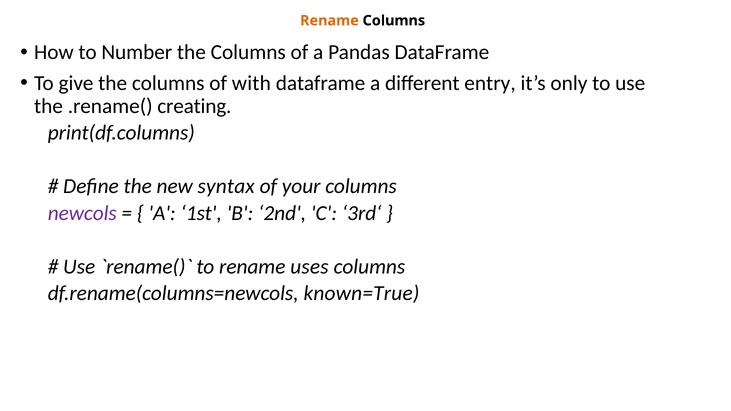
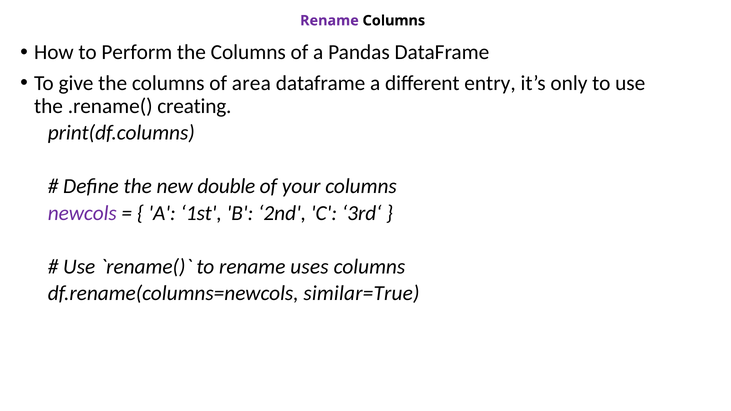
Rename colour: orange -> purple (329, 21)
Number: Number -> Perform (137, 52)
with: with -> area (251, 83)
syntax: syntax -> double (226, 186)
known=True: known=True -> similar=True (361, 294)
